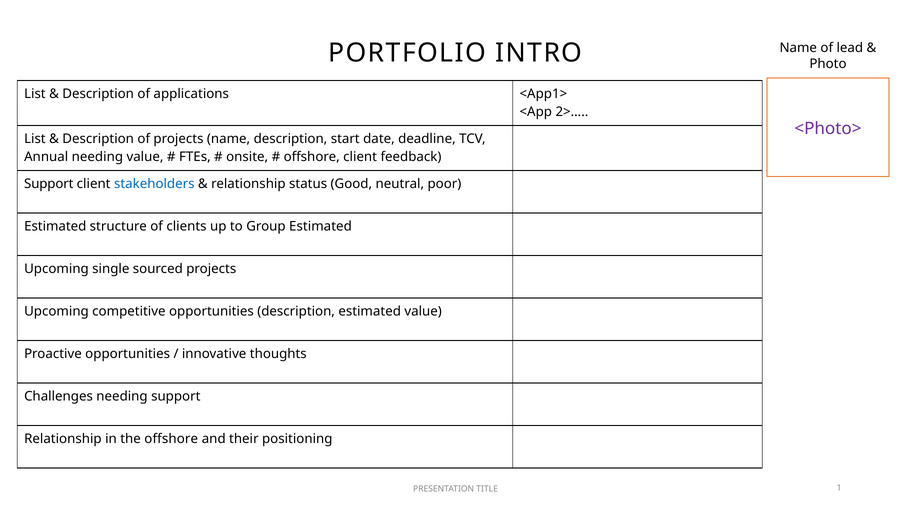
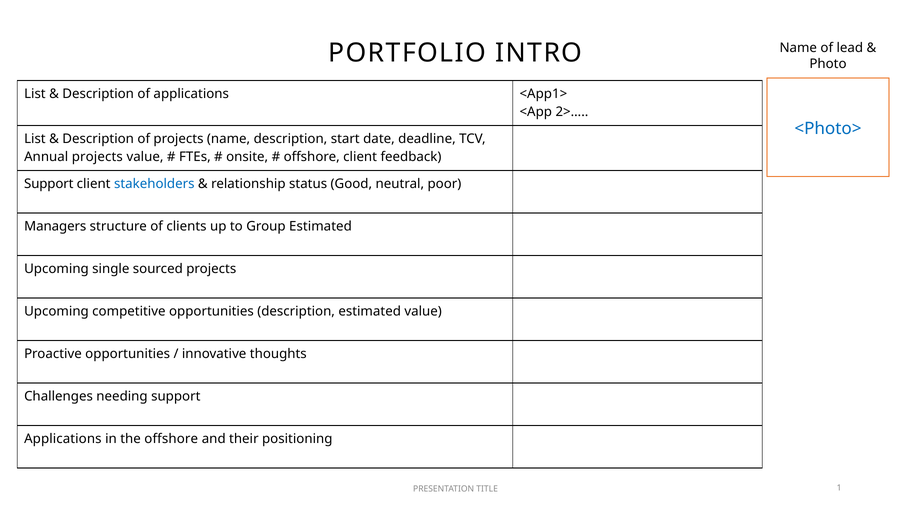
<Photo> colour: purple -> blue (828, 129)
Annual needing: needing -> projects (97, 157)
Estimated: Estimated -> Managers (55, 226)
Relationship: Relationship -> Applications (63, 439)
